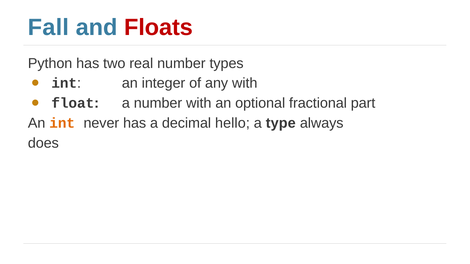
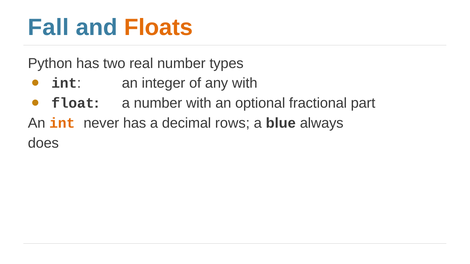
Floats colour: red -> orange (159, 27)
hello: hello -> rows (232, 123)
type: type -> blue (281, 123)
